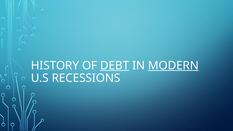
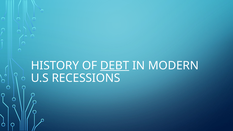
MODERN underline: present -> none (173, 66)
